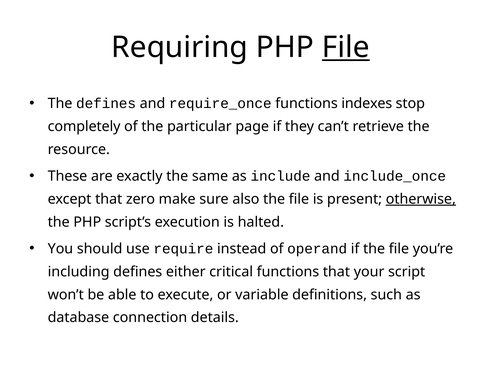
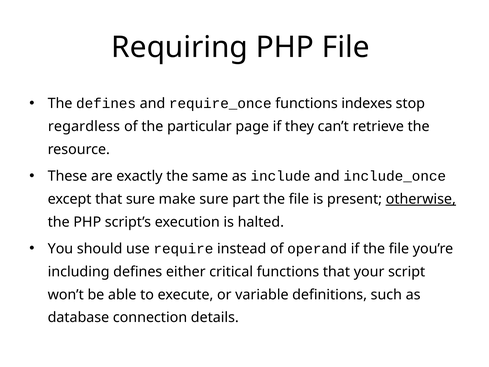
File underline: present -> none (346, 47)
completely: completely -> regardless (84, 126)
that zero: zero -> sure (141, 199)
also: also -> part (246, 199)
